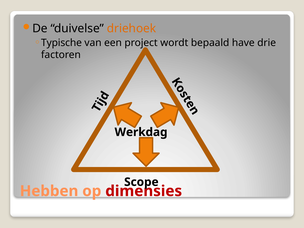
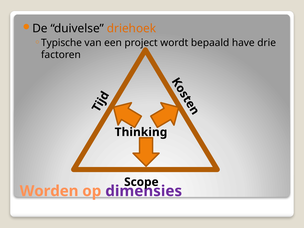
Werkdag: Werkdag -> Thinking (141, 132)
Hebben: Hebben -> Worden (49, 191)
dimensies colour: red -> purple (144, 191)
